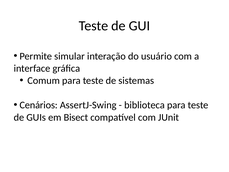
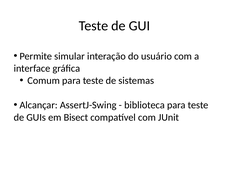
Cenários: Cenários -> Alcançar (39, 105)
